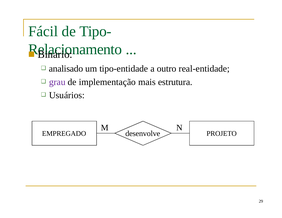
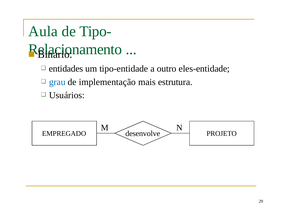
Fácil: Fácil -> Aula (43, 31)
analisado: analisado -> entidades (66, 69)
real-entidade: real-entidade -> eles-entidade (204, 69)
grau colour: purple -> blue (57, 82)
